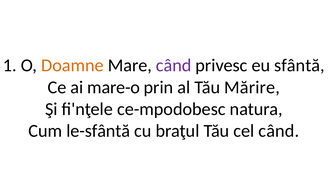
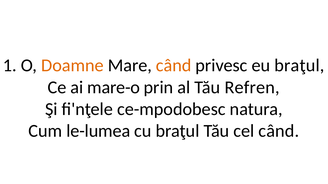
când colour: purple -> orange (174, 66)
eu sfântă: sfântă -> braţul (299, 66)
Mărire: Mărire -> Refren (252, 88)
le-sfântă: le-sfântă -> le-lumea (98, 131)
